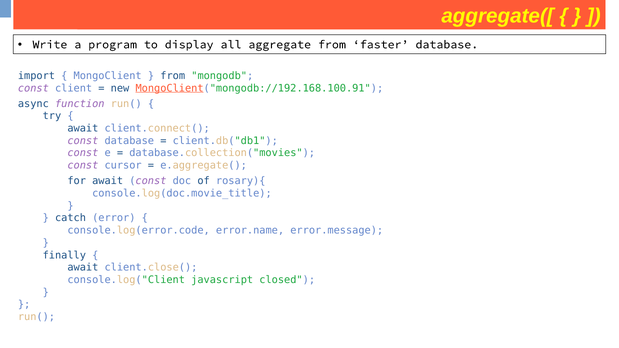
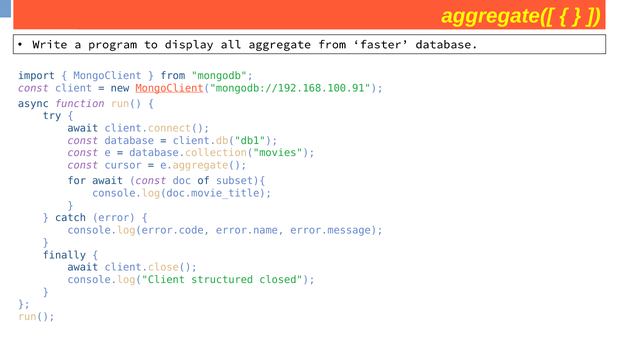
rosary){: rosary){ -> subset){ (241, 181)
javascript: javascript -> structured (222, 280)
